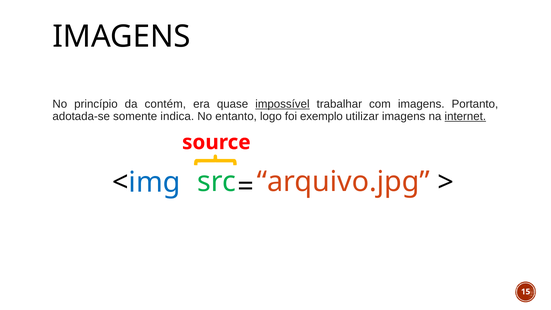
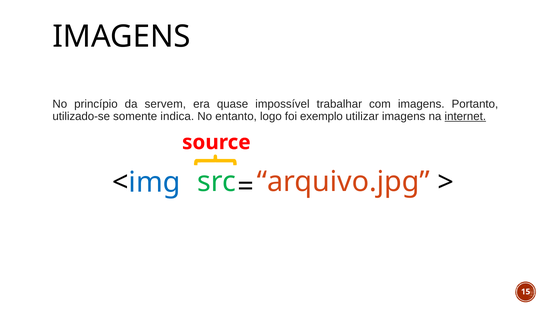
contém: contém -> servem (165, 104)
impossível underline: present -> none (282, 104)
adotada-se: adotada-se -> utilizado-se (81, 116)
